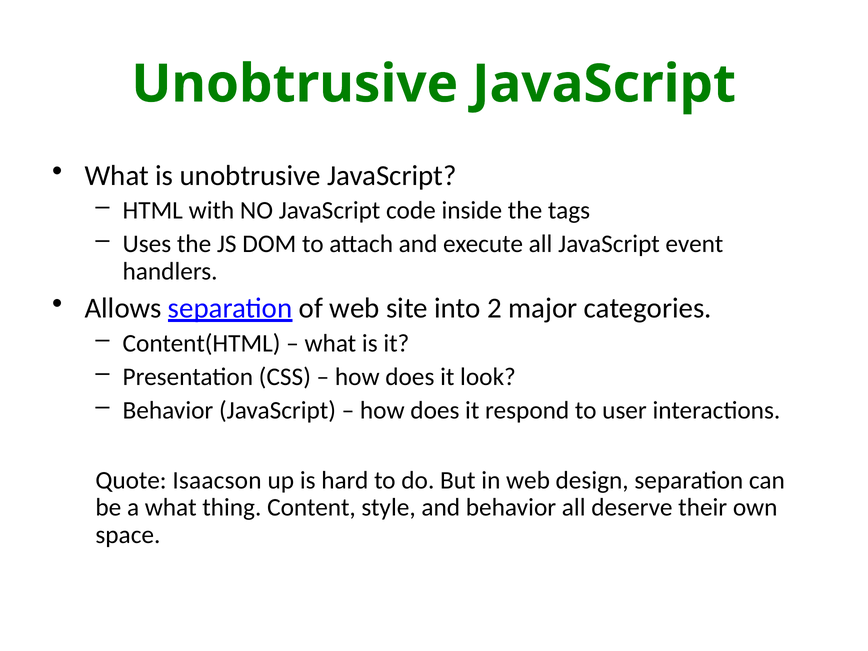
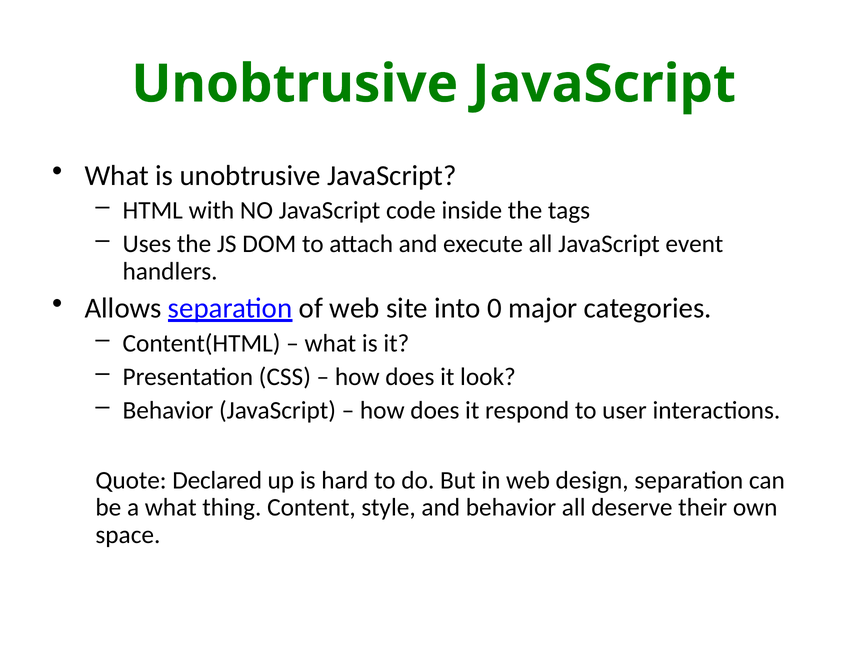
2: 2 -> 0 (494, 308)
Isaacson: Isaacson -> Declared (217, 480)
